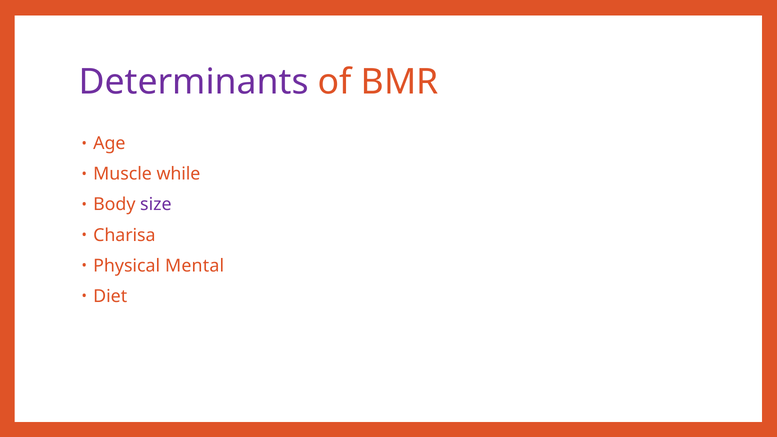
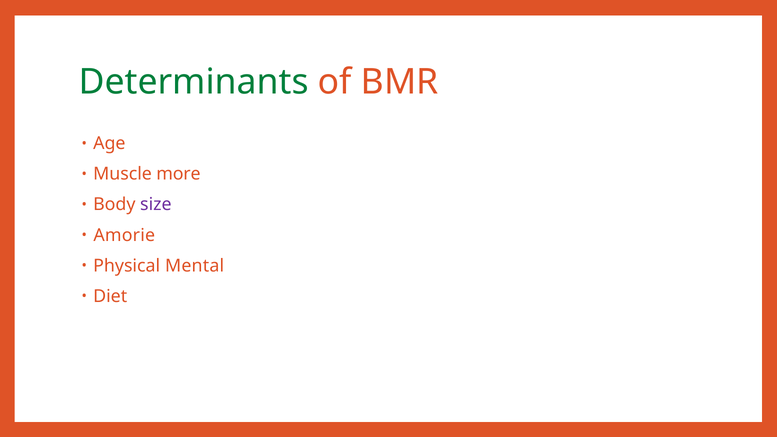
Determinants colour: purple -> green (194, 82)
while: while -> more (178, 174)
Charisa: Charisa -> Amorie (124, 235)
